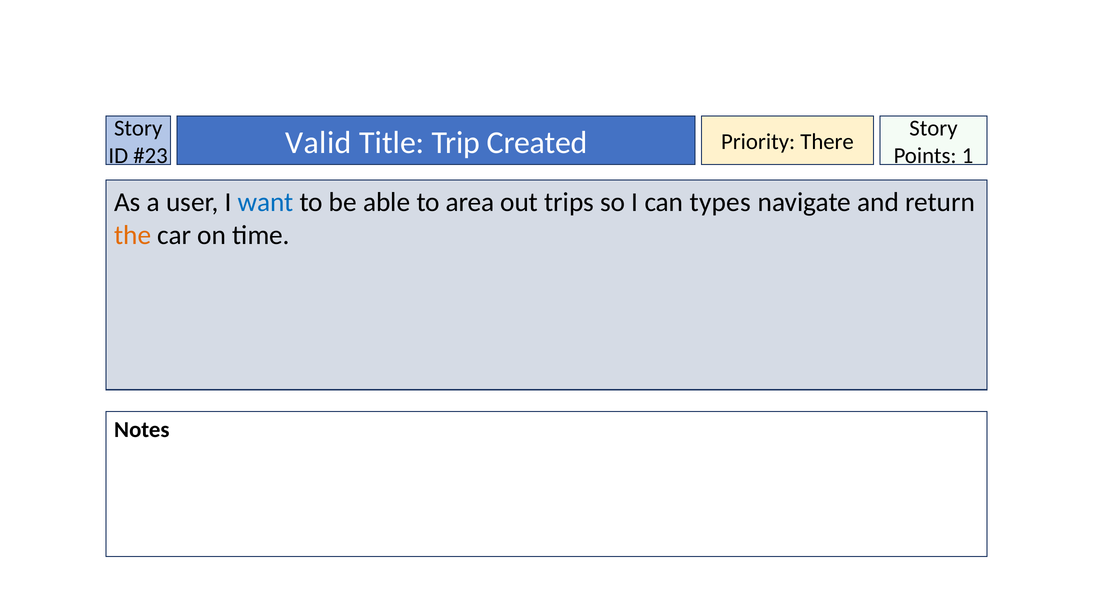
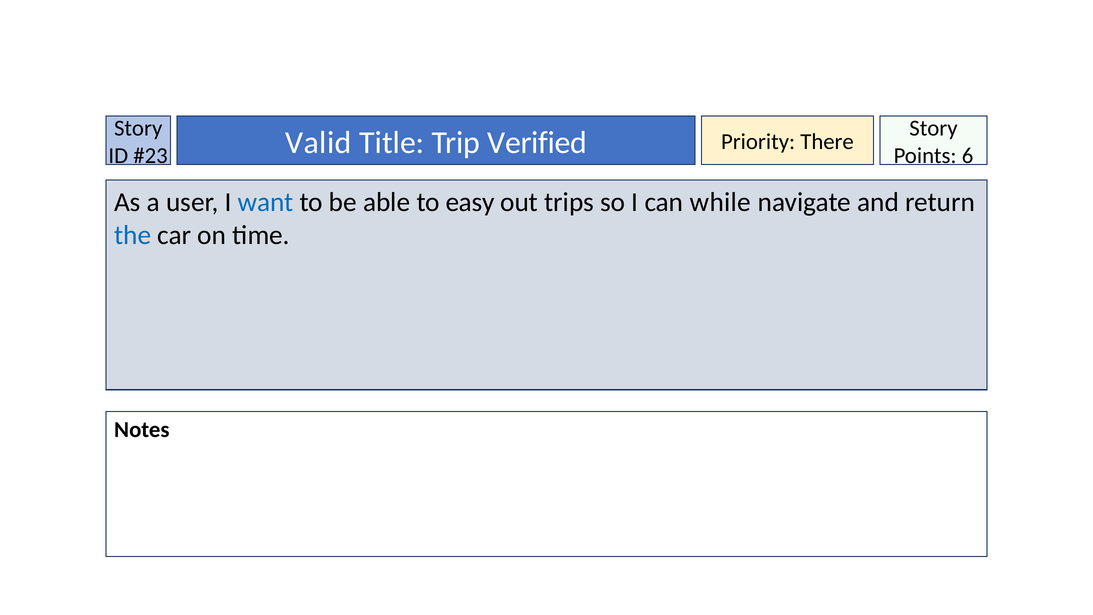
Created: Created -> Verified (537, 142)
1: 1 -> 6 (968, 155)
area: area -> easy (470, 202)
types: types -> while (720, 202)
the colour: orange -> blue (133, 235)
